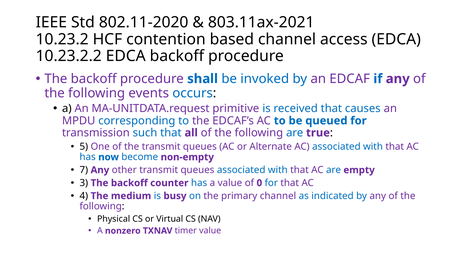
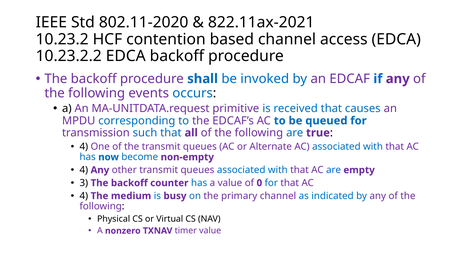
803.11ax-2021: 803.11ax-2021 -> 822.11ax-2021 (261, 22)
5: 5 -> 4 (84, 147)
7: 7 -> 4 (84, 170)
